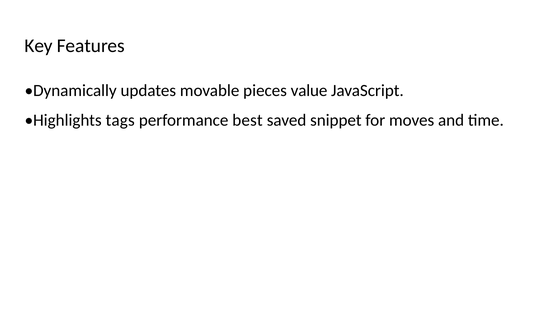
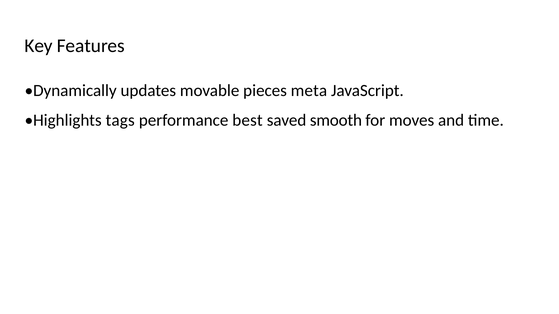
value: value -> meta (309, 91)
snippet: snippet -> smooth (336, 120)
